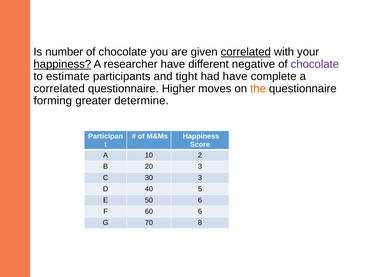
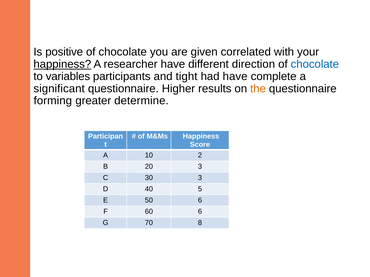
number: number -> positive (64, 52)
correlated underline: present -> none (246, 52)
negative: negative -> direction (253, 64)
chocolate colour: purple -> blue (315, 64)
estimate: estimate -> variables (68, 77)
correlated: correlated -> significant (59, 89)
moves: moves -> results (215, 89)
